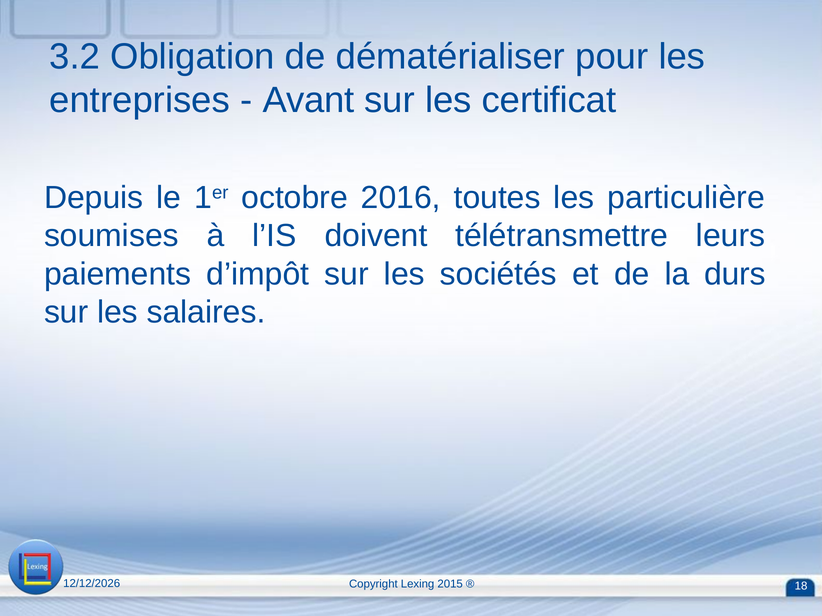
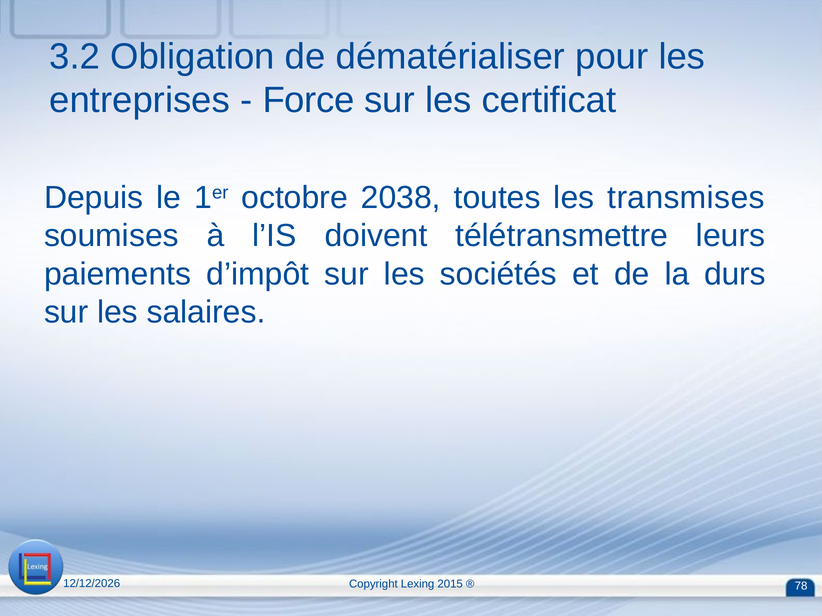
Avant: Avant -> Force (308, 101)
2016: 2016 -> 2038 (401, 198)
particulière: particulière -> transmises (686, 198)
18: 18 -> 78 (801, 586)
